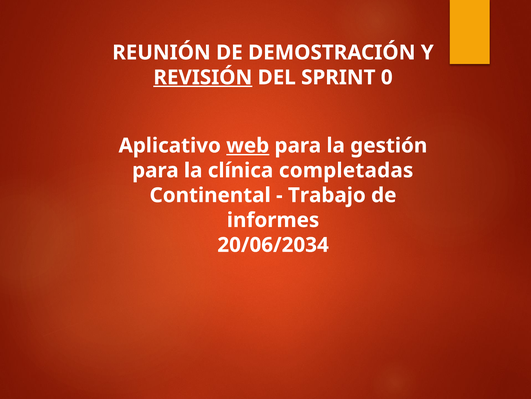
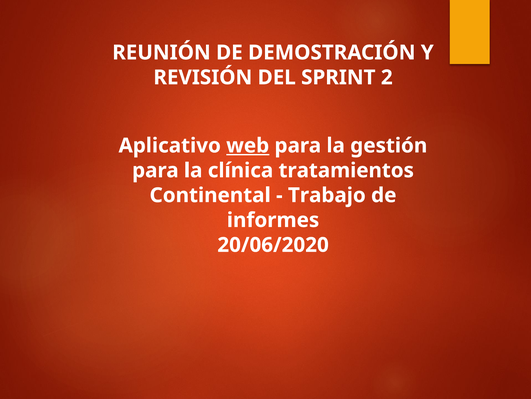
REVISIÓN underline: present -> none (203, 77)
0: 0 -> 2 (387, 77)
completadas: completadas -> tratamientos (346, 170)
20/06/2034: 20/06/2034 -> 20/06/2020 (273, 245)
